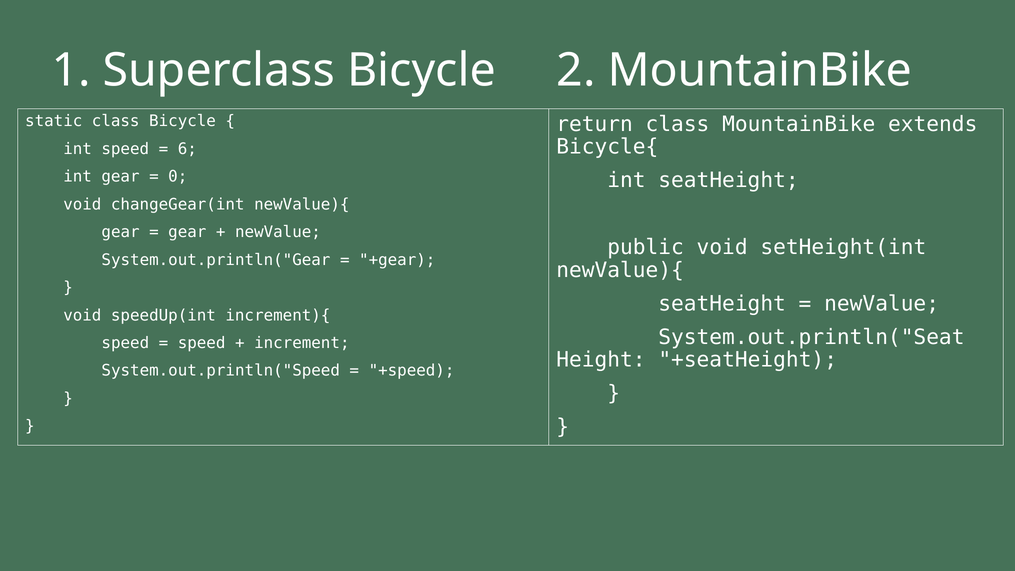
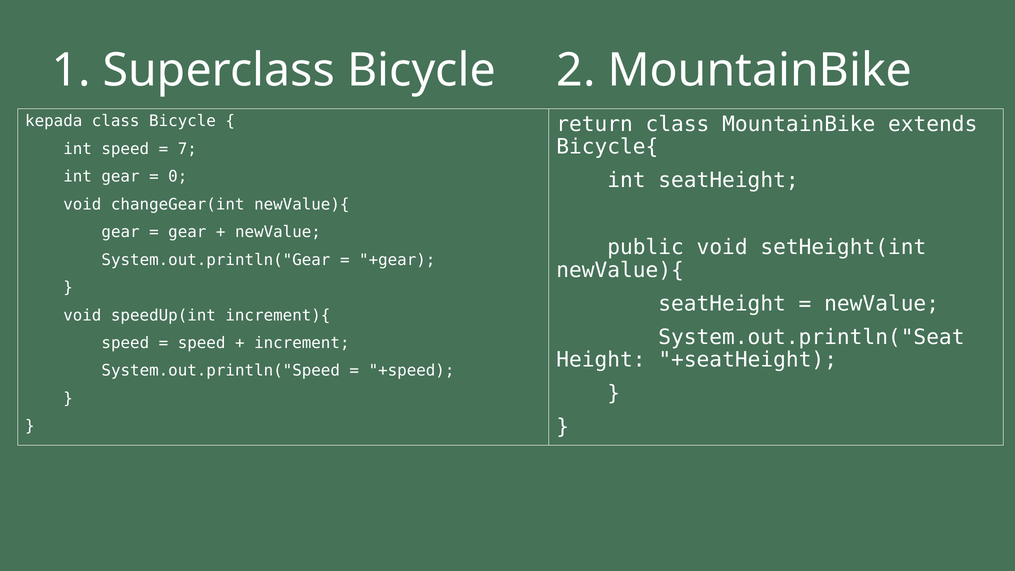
static: static -> kepada (54, 121)
6: 6 -> 7 (187, 149)
